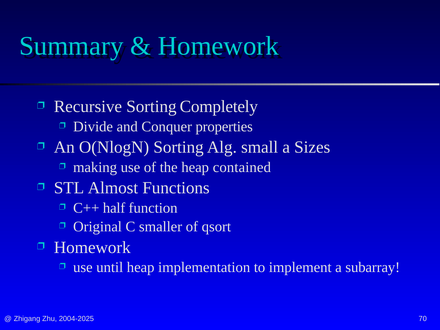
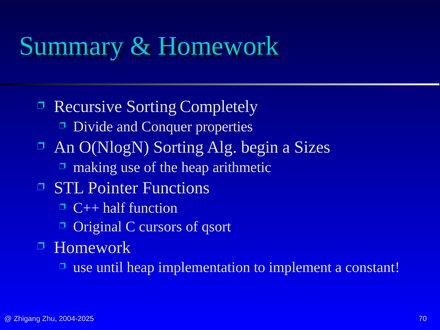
small: small -> begin (260, 147)
contained: contained -> arithmetic (242, 167)
Almost: Almost -> Pointer (113, 188)
smaller: smaller -> cursors (161, 227)
subarray: subarray -> constant (373, 267)
